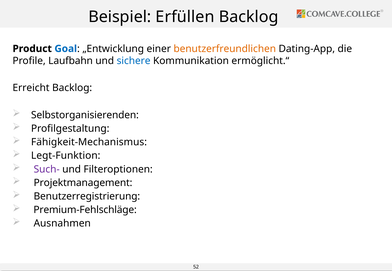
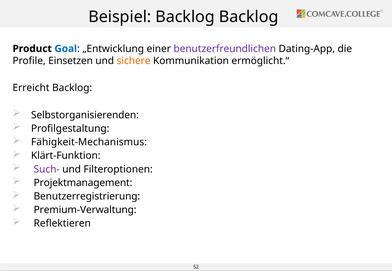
Beispiel Erfüllen: Erfüllen -> Backlog (185, 17)
benutzerfreundlichen colour: orange -> purple (225, 49)
Laufbahn: Laufbahn -> Einsetzen (71, 61)
sichere colour: blue -> orange (134, 61)
Legt-Funktion: Legt-Funktion -> Klärt-Funktion (66, 156)
Premium-Fehlschläge: Premium-Fehlschläge -> Premium-Verwaltung (85, 210)
Ausnahmen: Ausnahmen -> Reflektieren (62, 224)
